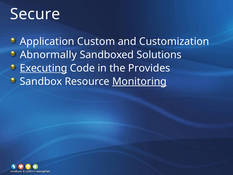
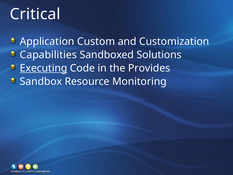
Secure: Secure -> Critical (35, 14)
Abnormally: Abnormally -> Capabilities (48, 55)
Monitoring underline: present -> none (139, 81)
